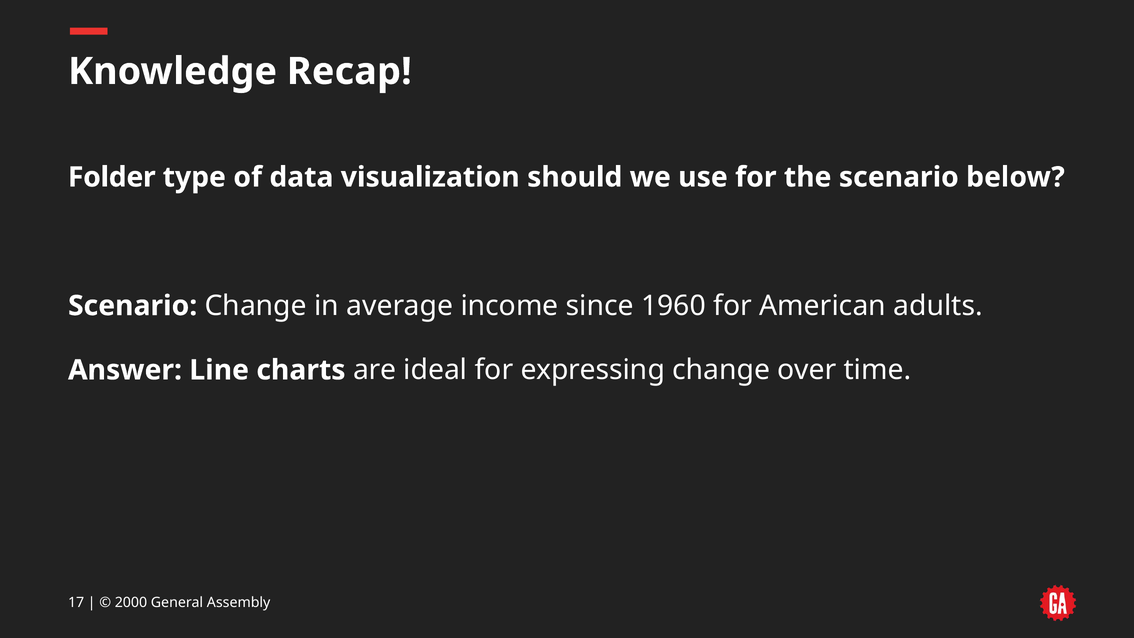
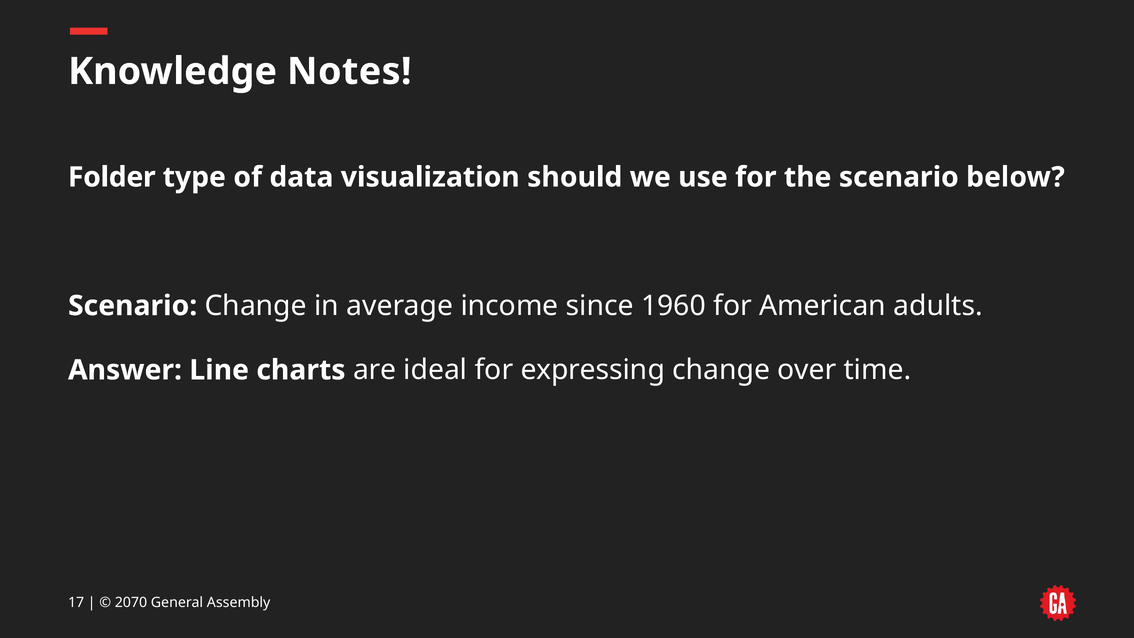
Recap: Recap -> Notes (349, 71)
2000: 2000 -> 2070 (131, 602)
